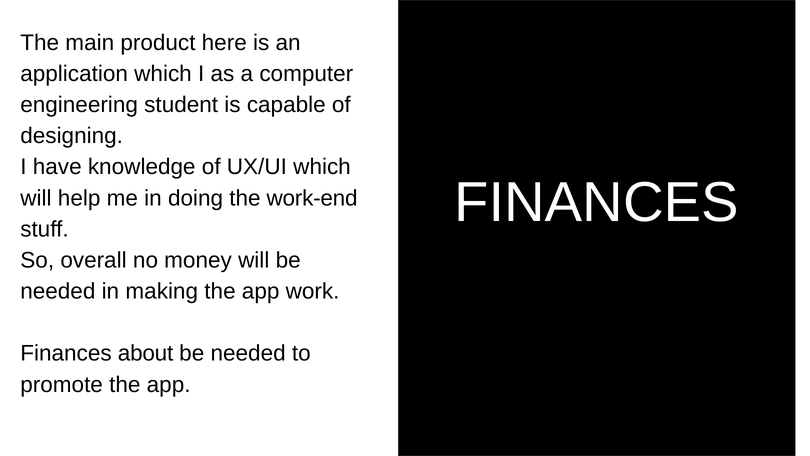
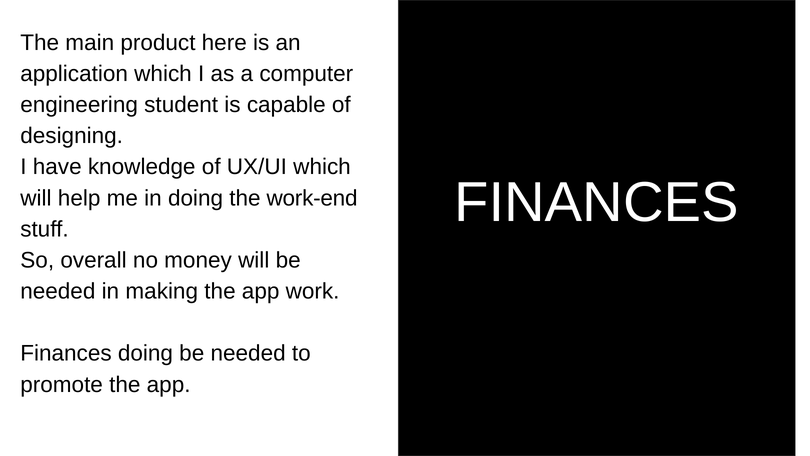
Finances about: about -> doing (145, 353)
